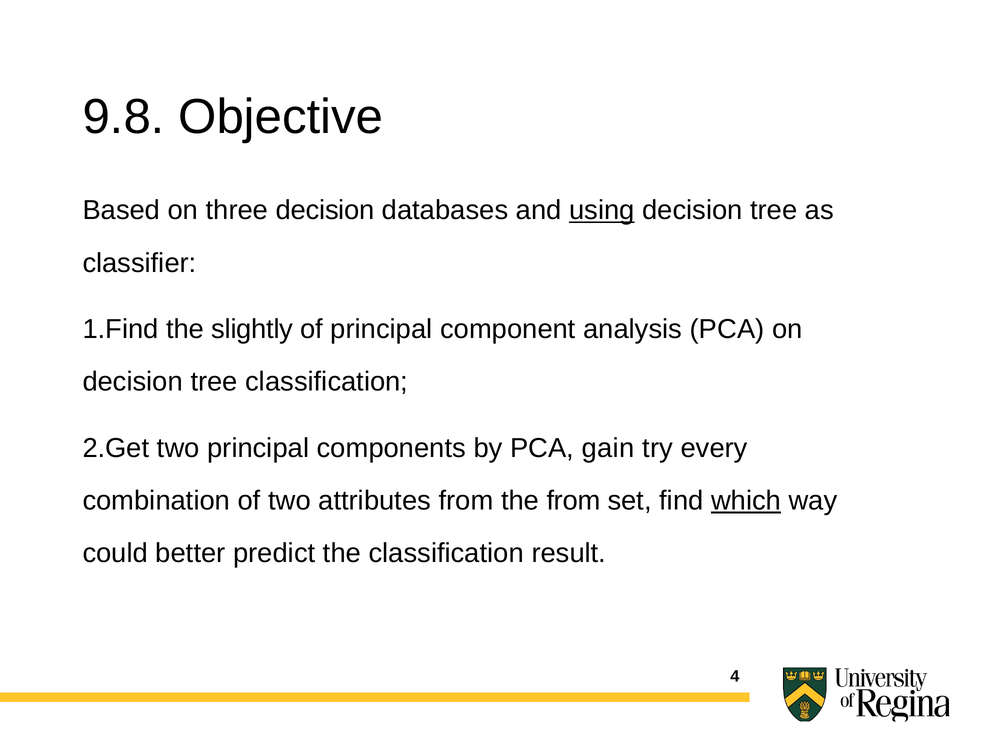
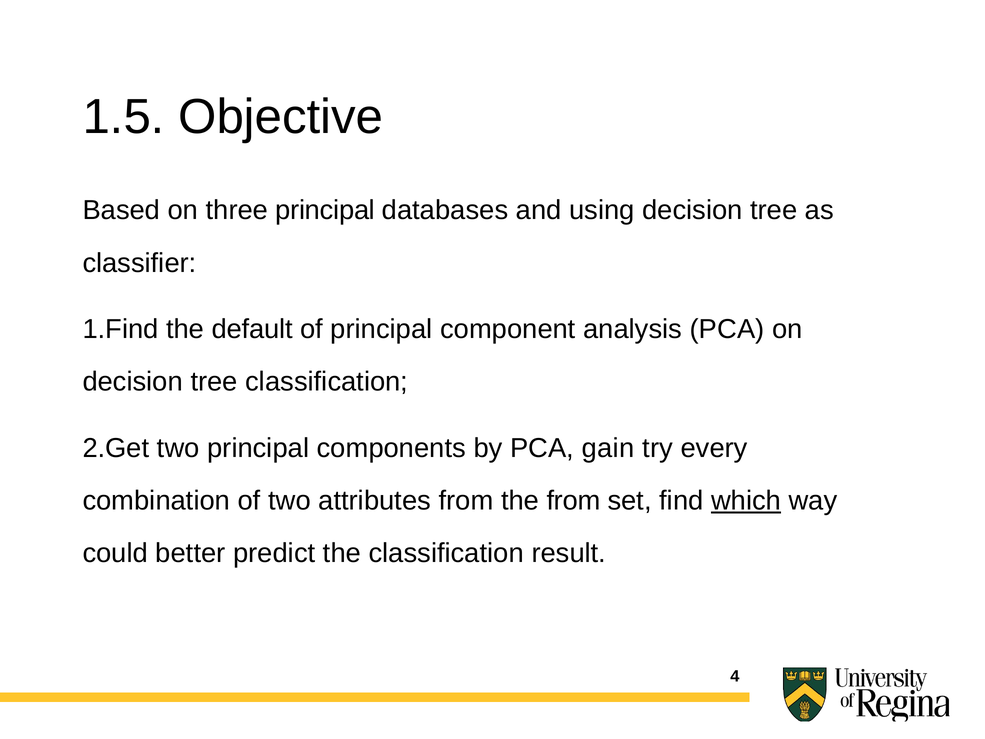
9.8: 9.8 -> 1.5 (124, 117)
three decision: decision -> principal (325, 210)
using underline: present -> none (602, 210)
slightly: slightly -> default (252, 329)
